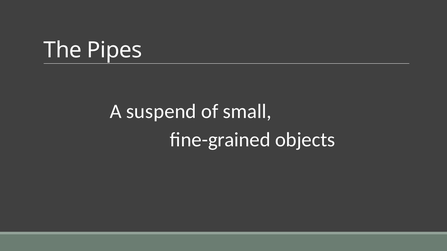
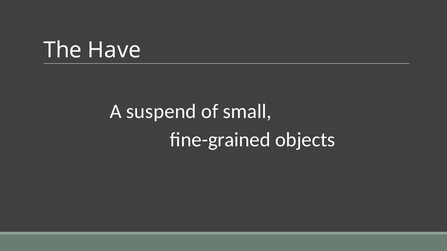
Pipes: Pipes -> Have (114, 50)
